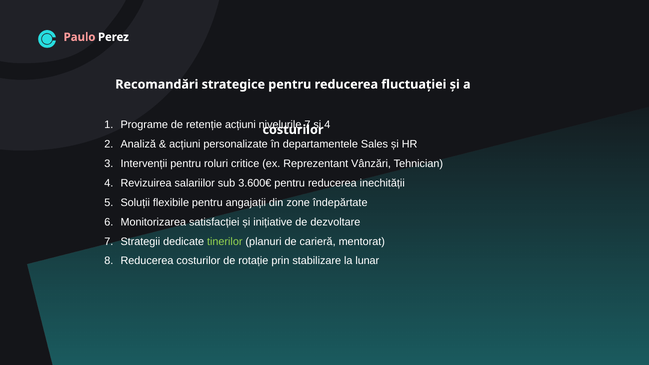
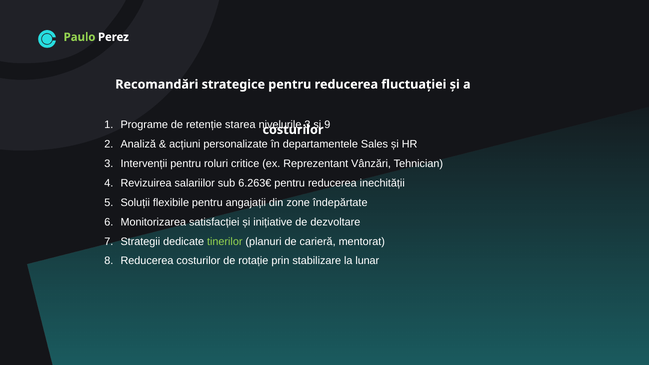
Paulo colour: pink -> light green (80, 37)
retenție acțiuni: acțiuni -> starea (240, 125)
nivelurile 7: 7 -> 3 (307, 125)
și 4: 4 -> 9 (327, 125)
3.600€: 3.600€ -> 6.263€ (255, 183)
